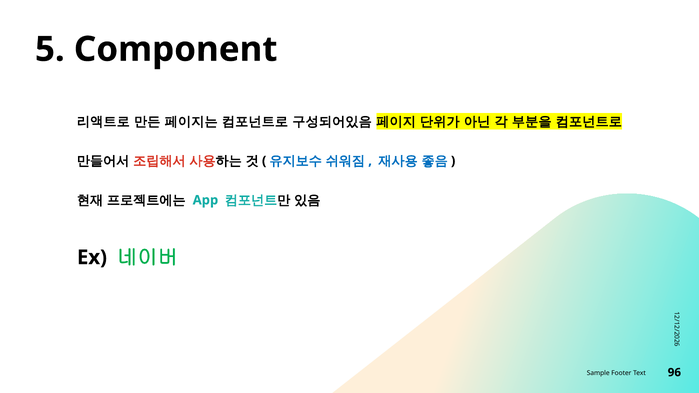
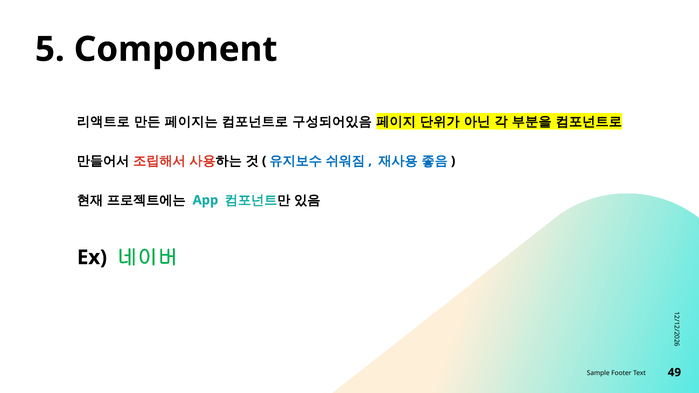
96: 96 -> 49 (674, 373)
